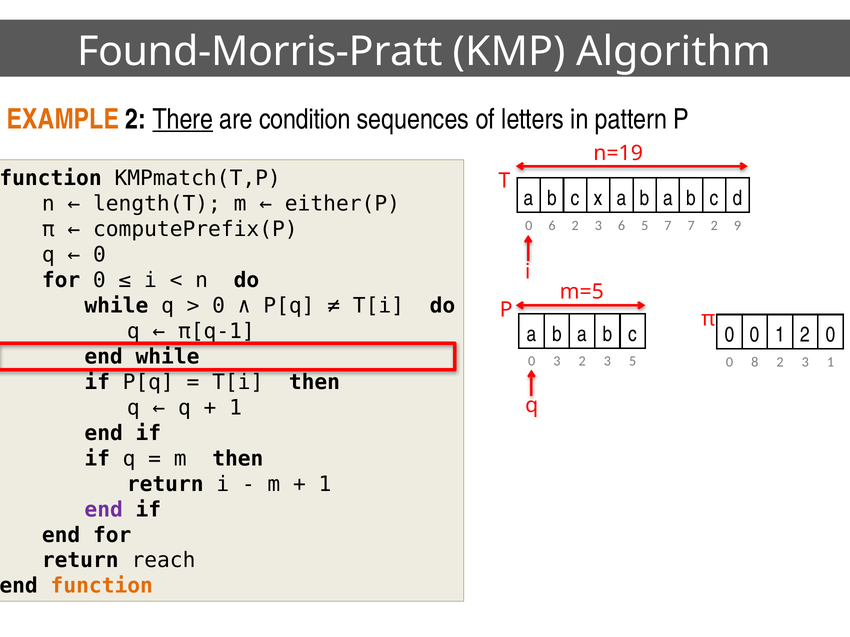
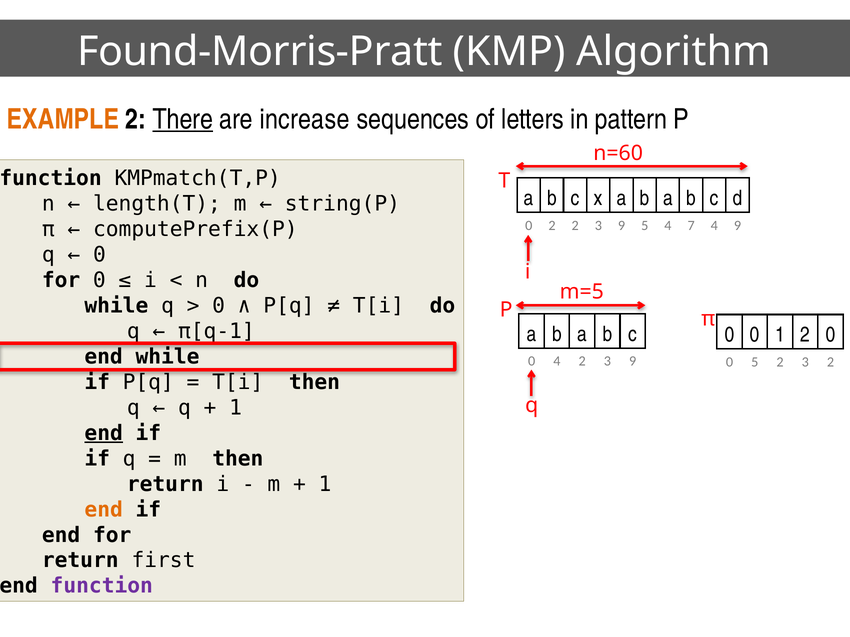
condition: condition -> increase (305, 119)
n=19: n=19 -> n=60 (618, 153)
either(P: either(P -> string(P (342, 204)
0 6: 6 -> 2 (552, 226)
6: 6 -> 9 (622, 226)
5 7: 7 -> 4 (668, 226)
7 2: 2 -> 4 (714, 226)
3: 3 -> 4 (557, 361)
5: 5 -> 9 (633, 361)
0 8: 8 -> 5 (755, 362)
3 1: 1 -> 2 (831, 362)
end underline: none -> present (104, 433)
end colour: purple -> orange (104, 510)
reach: reach -> first (163, 561)
function colour: orange -> purple (102, 586)
